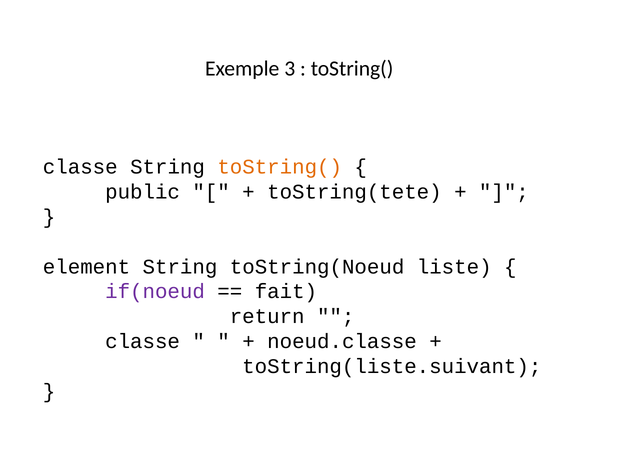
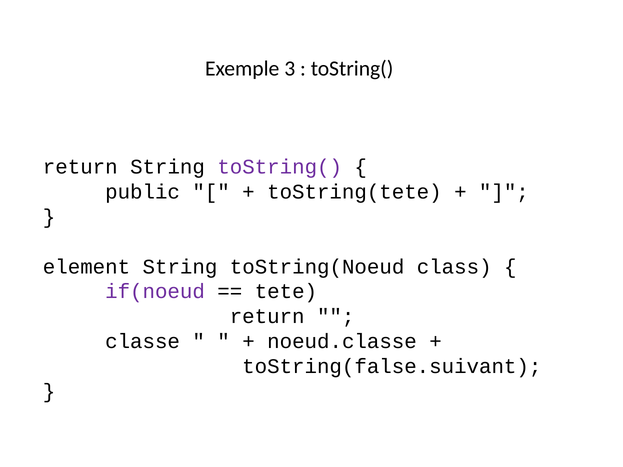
classe: classe -> return (80, 167)
toString( colour: orange -> purple (280, 167)
liste: liste -> class (454, 267)
fait: fait -> tete (286, 292)
toString(liste.suivant: toString(liste.suivant -> toString(false.suivant (392, 367)
